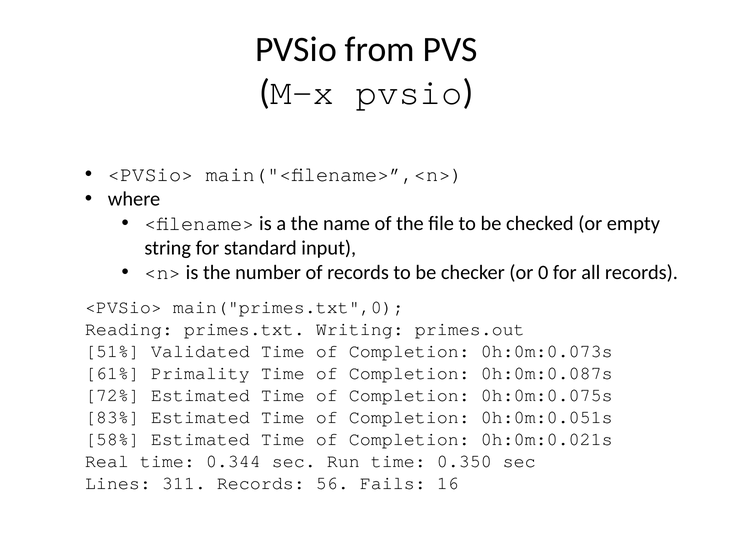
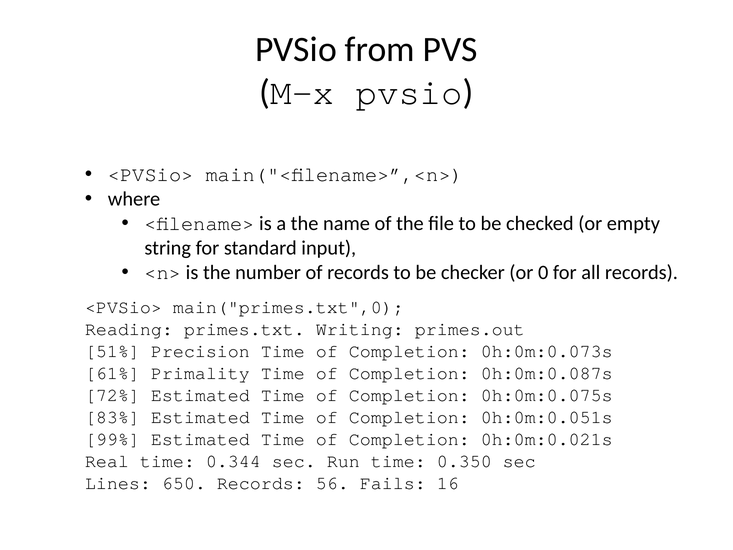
Validated: Validated -> Precision (200, 351)
58%: 58% -> 99% (112, 439)
311: 311 -> 650 (184, 483)
